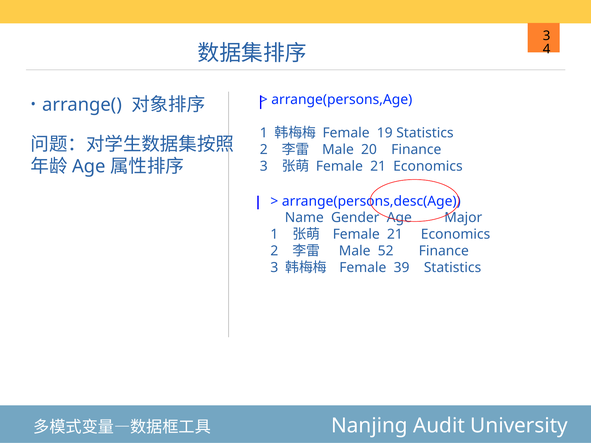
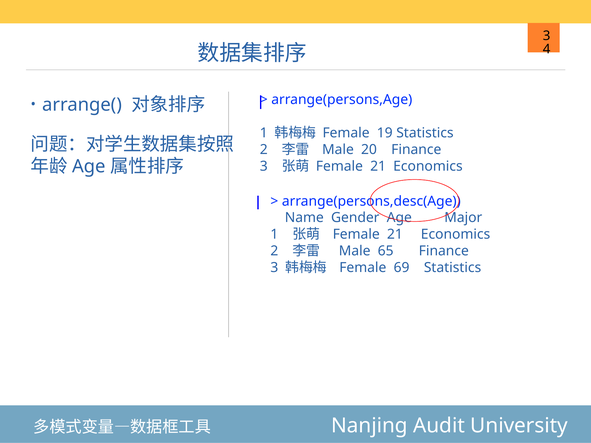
52: 52 -> 65 (386, 251)
39: 39 -> 69 (402, 268)
